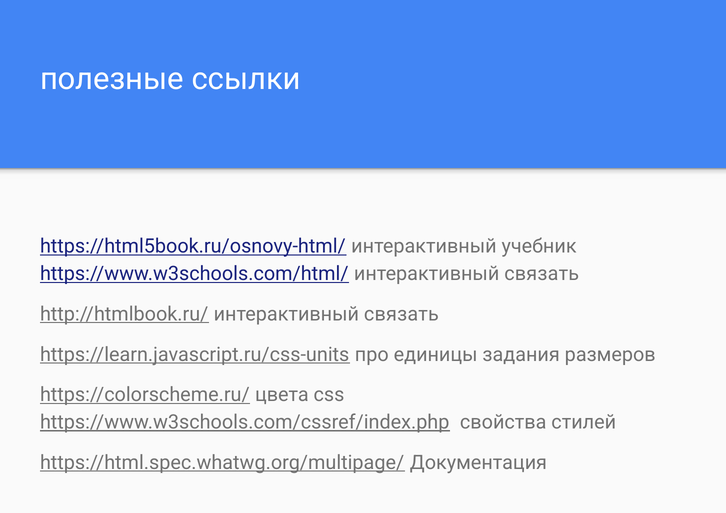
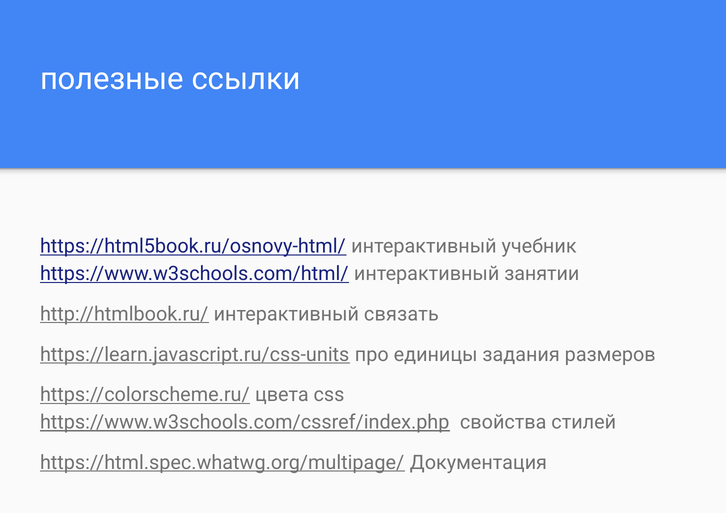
https://www.w3schools.com/html/ интерактивный связать: связать -> занятии (542, 274)
